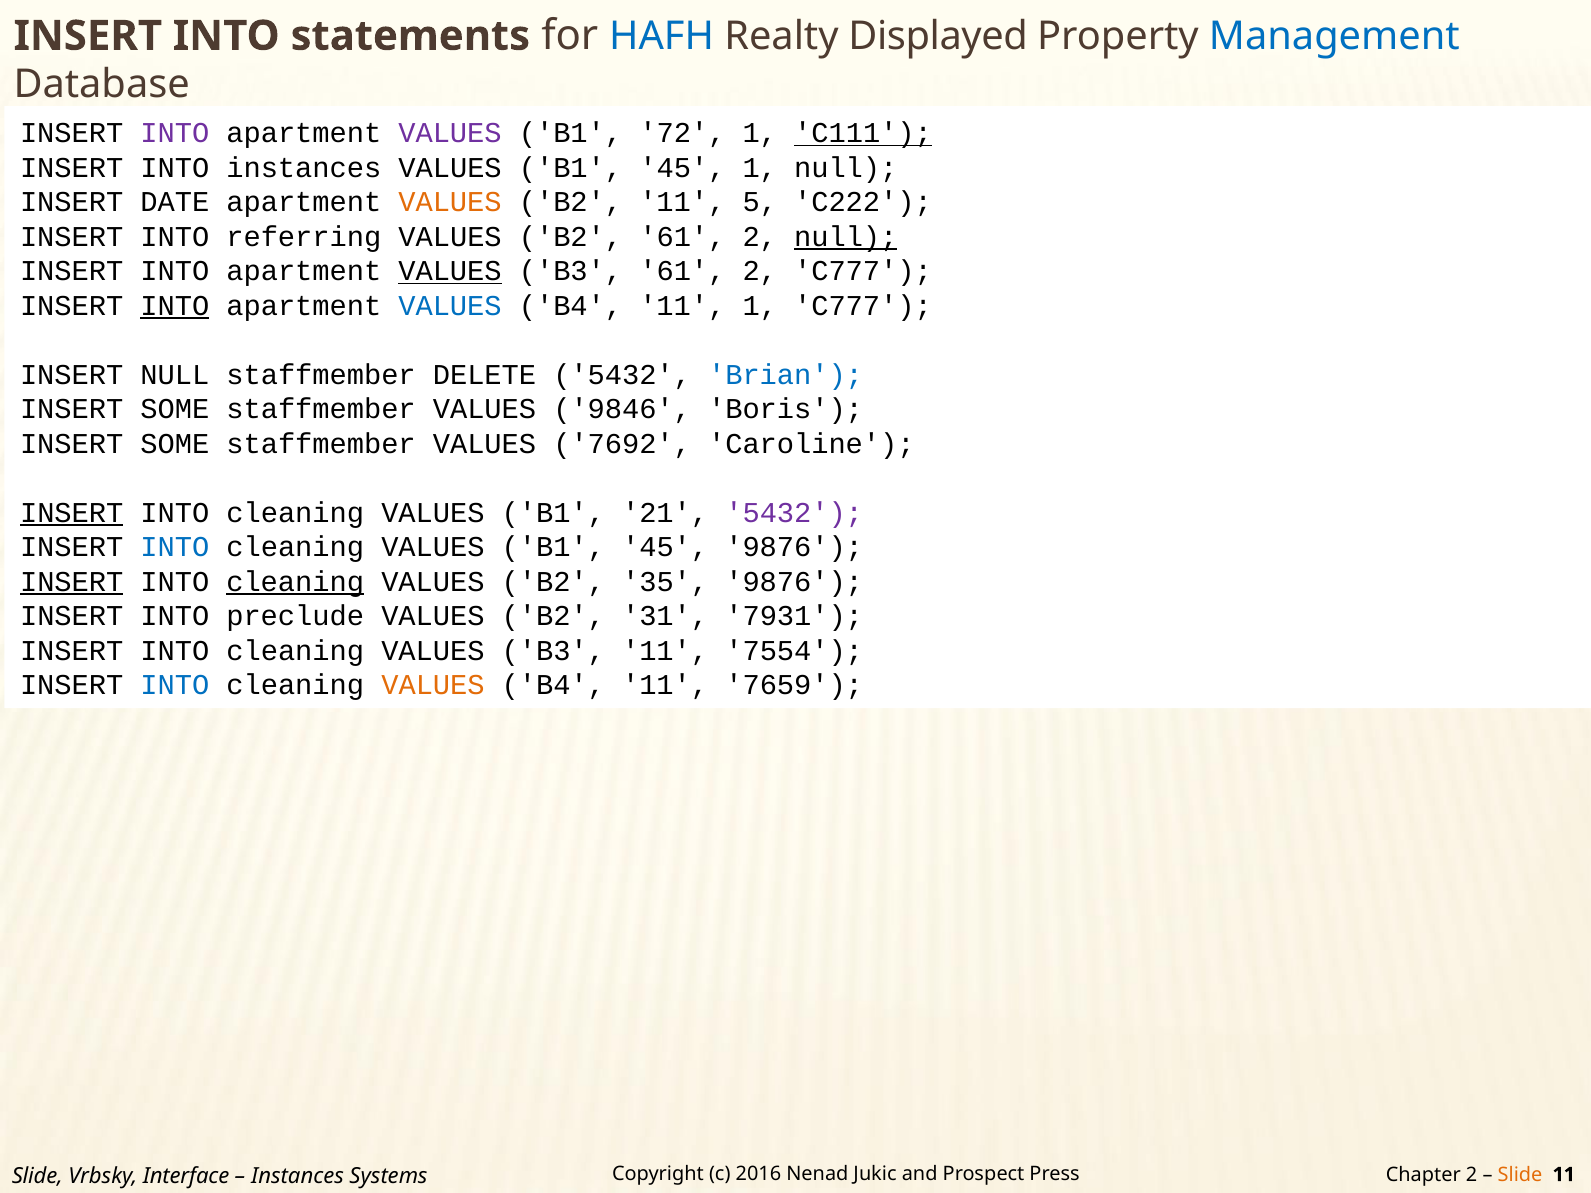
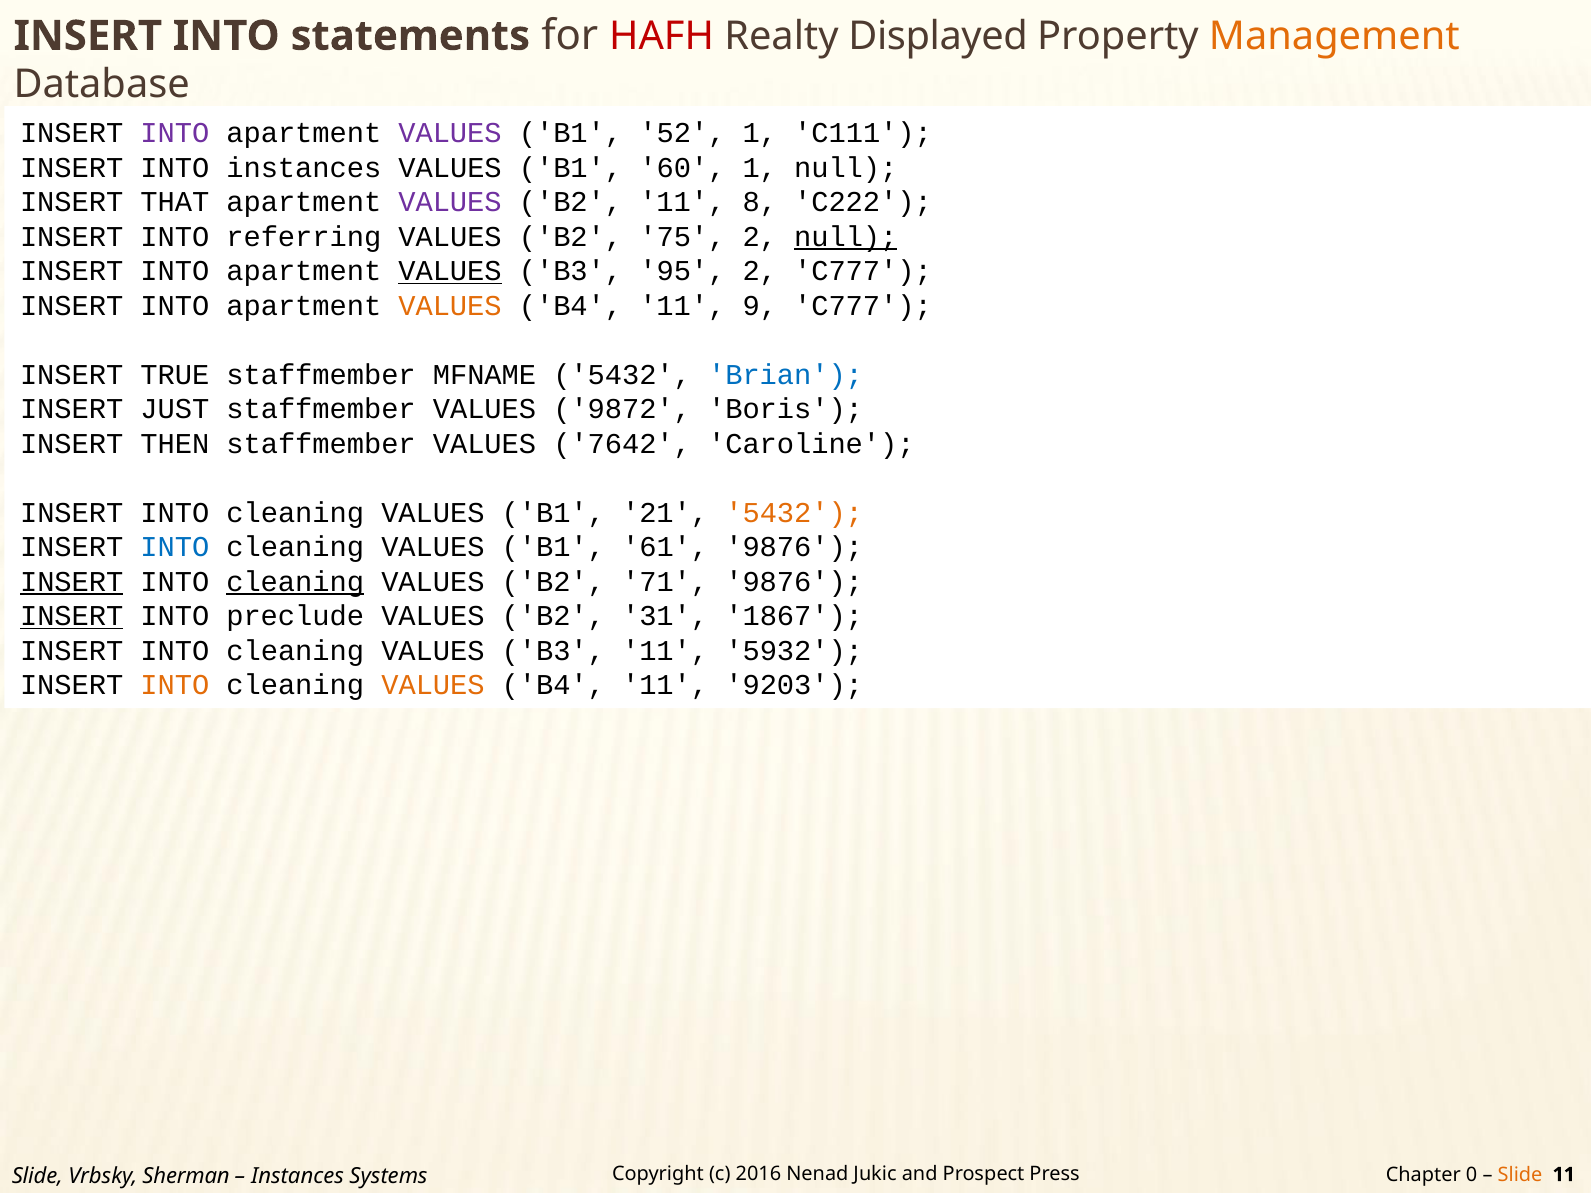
HAFH colour: blue -> red (662, 37)
Management colour: blue -> orange (1334, 37)
72: 72 -> 52 (682, 133)
C111 underline: present -> none (863, 133)
45: 45 -> 60 (682, 168)
DATE: DATE -> THAT (175, 202)
VALUES colour: orange -> purple (450, 202)
5: 5 -> 8 (760, 202)
B2 61: 61 -> 75 (682, 237)
B3 61: 61 -> 95 (682, 271)
INTO underline: present -> none (175, 306)
VALUES colour: blue -> orange (450, 306)
11 1: 1 -> 9 (760, 306)
INSERT NULL: NULL -> TRUE (175, 375)
DELETE: DELETE -> MFNAME (484, 375)
SOME: SOME -> JUST (175, 409)
9846: 9846 -> 9872 (622, 409)
SOME: SOME -> THEN (175, 444)
7692: 7692 -> 7642 (622, 444)
INSERT underline: present -> none (72, 513)
5432 colour: purple -> orange (794, 513)
cleaning VALUES B1 45: 45 -> 61 (665, 547)
35: 35 -> 71 (665, 582)
INSERT underline: none -> present (72, 616)
7931: 7931 -> 1867 (794, 616)
7554: 7554 -> 5932 (794, 651)
INTO colour: blue -> orange (175, 685)
7659: 7659 -> 9203 (794, 685)
Chapter 2: 2 -> 0 (1472, 1175)
Interface: Interface -> Sherman (186, 1176)
